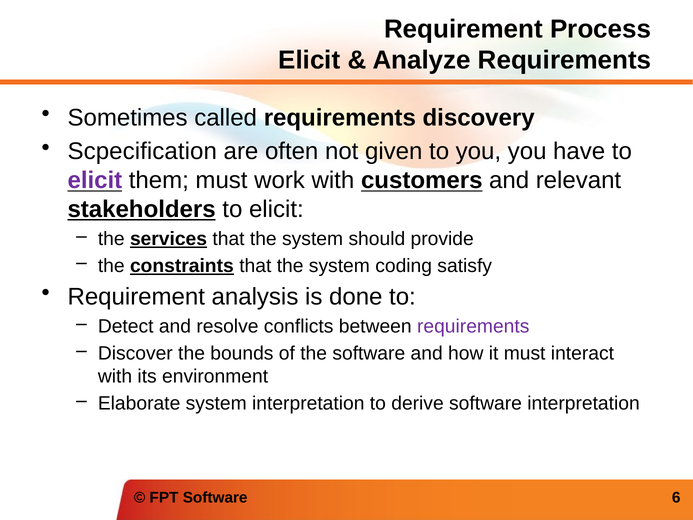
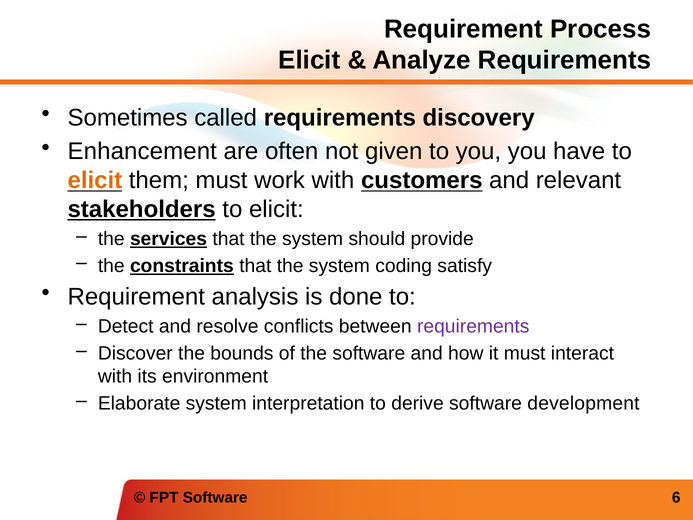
Scpecification: Scpecification -> Enhancement (142, 151)
elicit colour: purple -> orange (95, 180)
software interpretation: interpretation -> development (583, 403)
